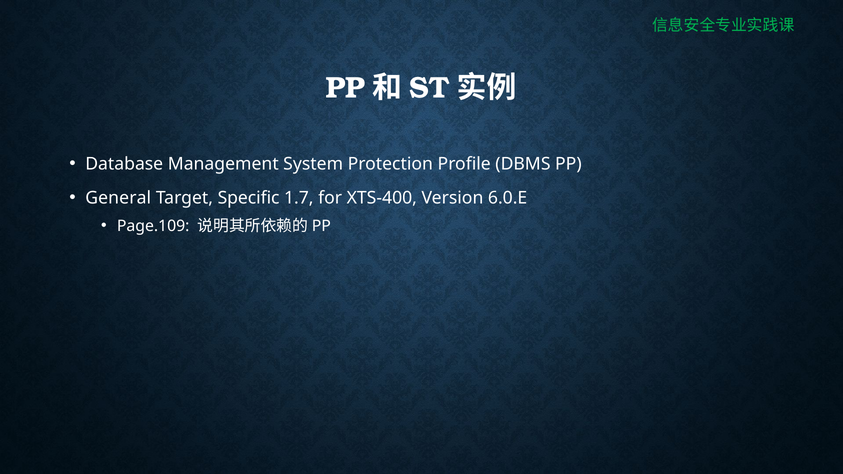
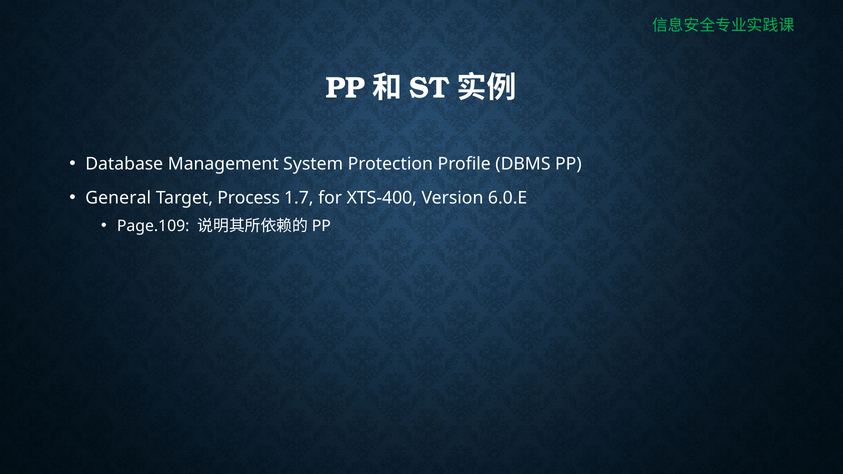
Specific: Specific -> Process (249, 198)
